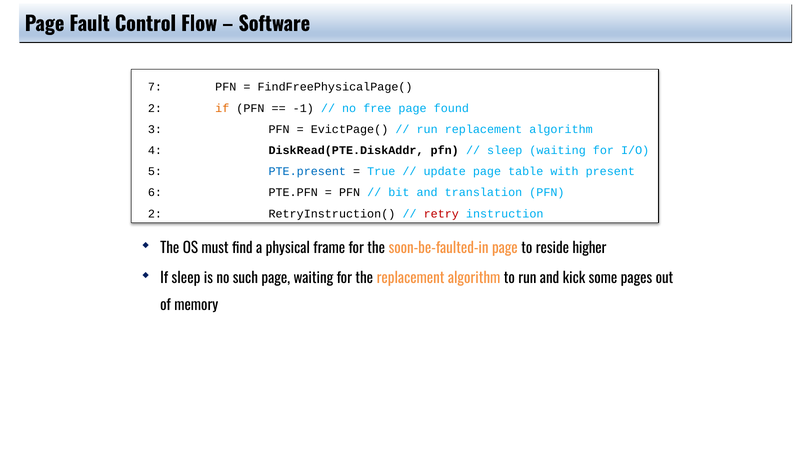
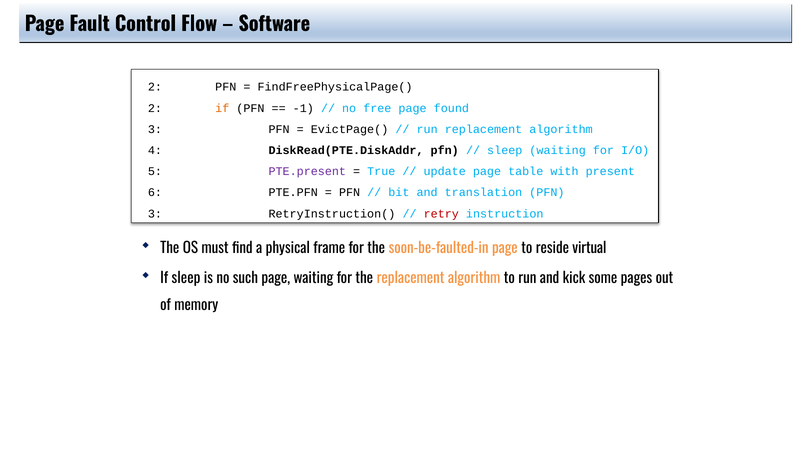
7: 7 -> 2 (155, 87)
PTE.present colour: blue -> purple (307, 172)
2: 2 -> 3 (155, 214)
higher: higher -> virtual (589, 248)
